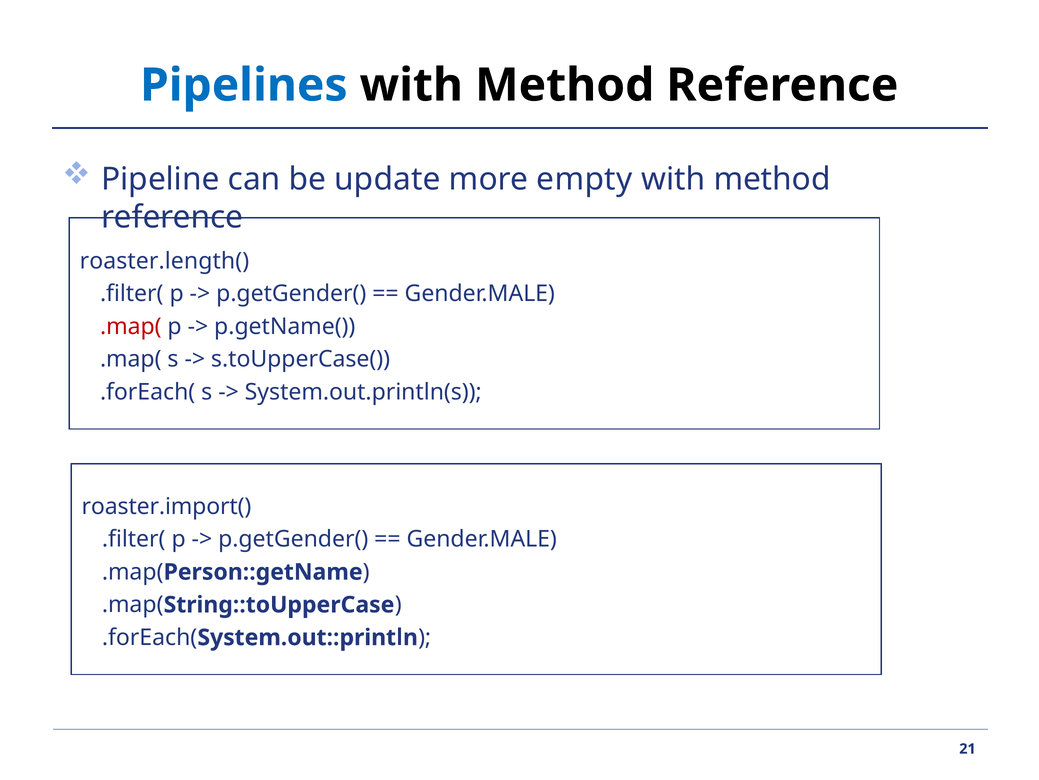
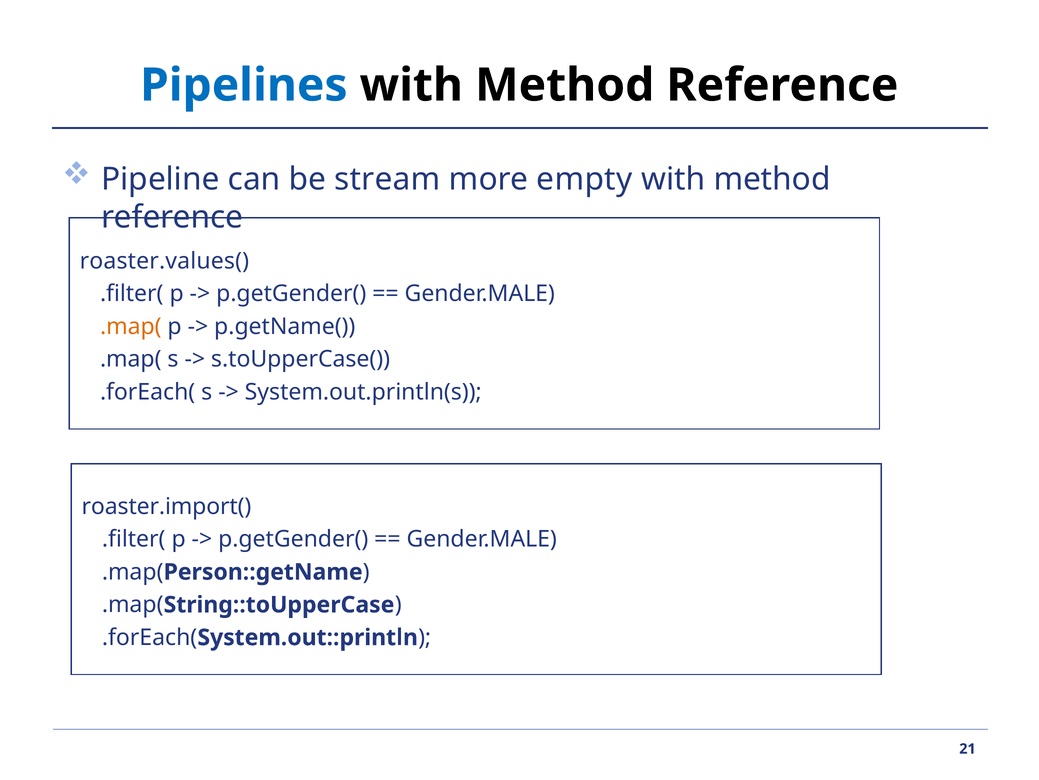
update: update -> stream (387, 179)
roaster.length(: roaster.length( -> roaster.values( (164, 261)
.map( colour: red -> orange (131, 326)
